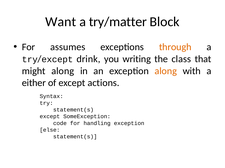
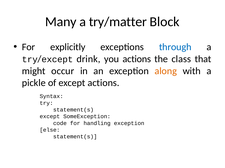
Want: Want -> Many (61, 22)
assumes: assumes -> explicitly (68, 47)
through colour: orange -> blue (175, 47)
you writing: writing -> actions (137, 59)
might along: along -> occur (63, 71)
either: either -> pickle (34, 83)
